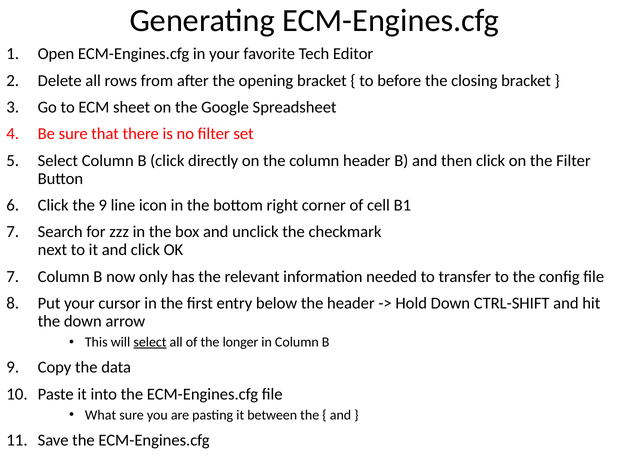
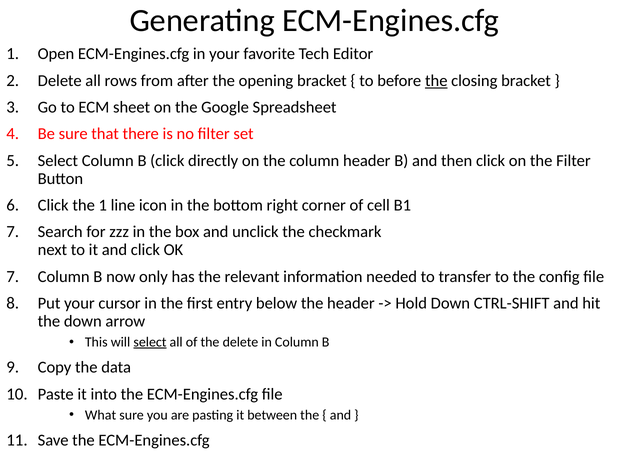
the underline: none -> present (436, 81)
the 9: 9 -> 1 (103, 205)
the longer: longer -> delete (240, 342)
